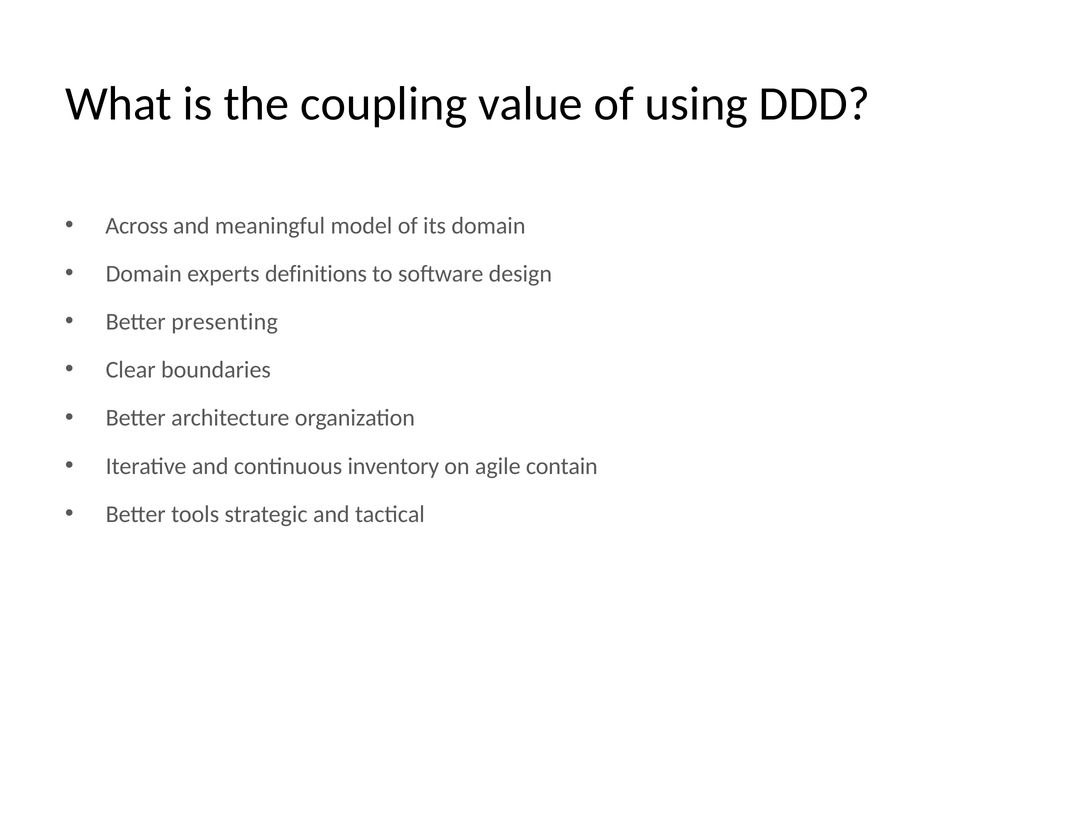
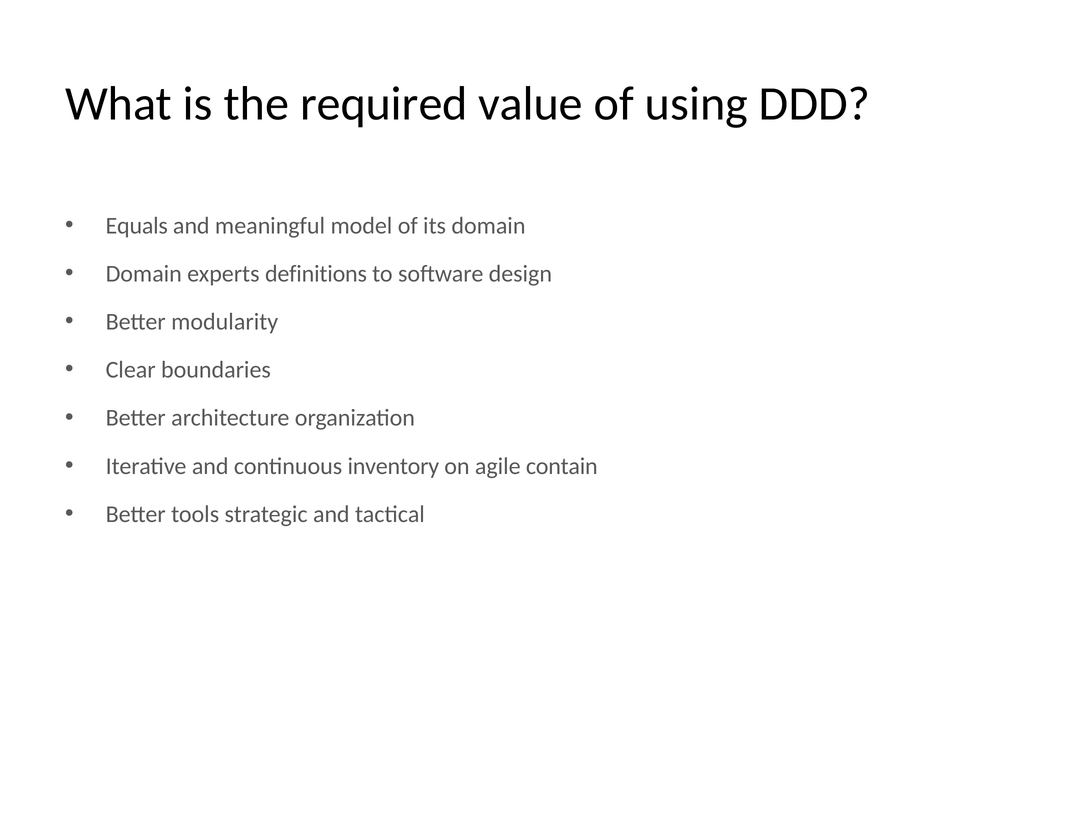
coupling: coupling -> required (384, 104)
Across: Across -> Equals (137, 226)
presenting: presenting -> modularity (225, 322)
